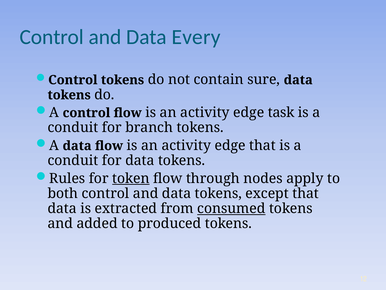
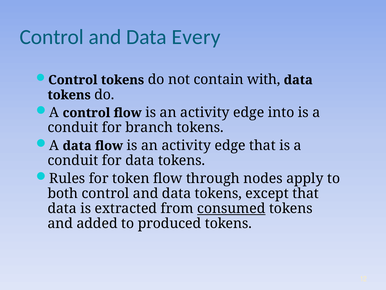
sure: sure -> with (264, 80)
task: task -> into (281, 112)
token underline: present -> none (131, 178)
